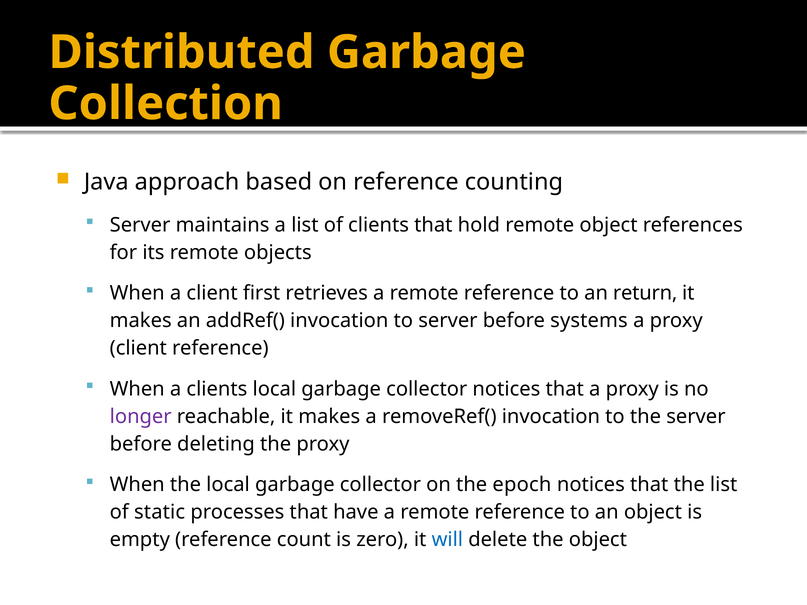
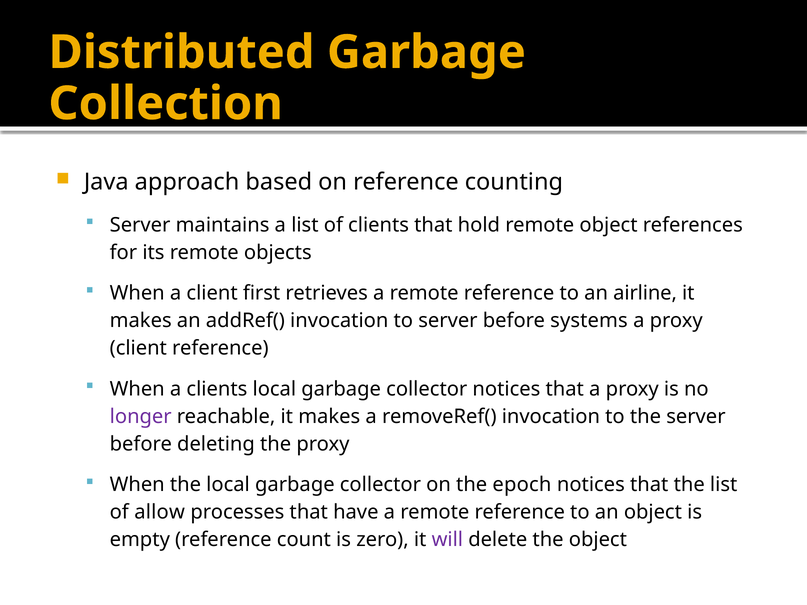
return: return -> airline (645, 293)
static: static -> allow (160, 512)
will colour: blue -> purple (447, 540)
